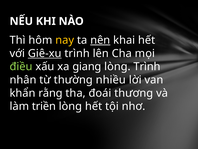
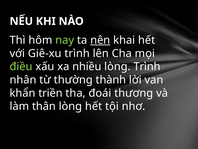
nay colour: yellow -> light green (65, 40)
Giê-xu underline: present -> none (45, 53)
giang: giang -> nhiều (87, 66)
nhiều: nhiều -> thành (111, 80)
rằng: rằng -> triền (51, 93)
triền: triền -> thân (44, 106)
